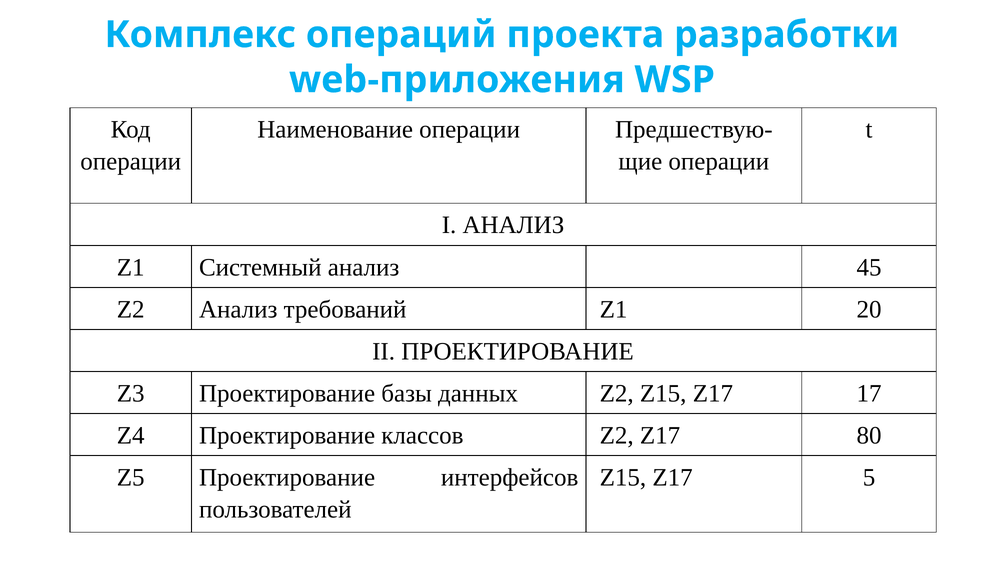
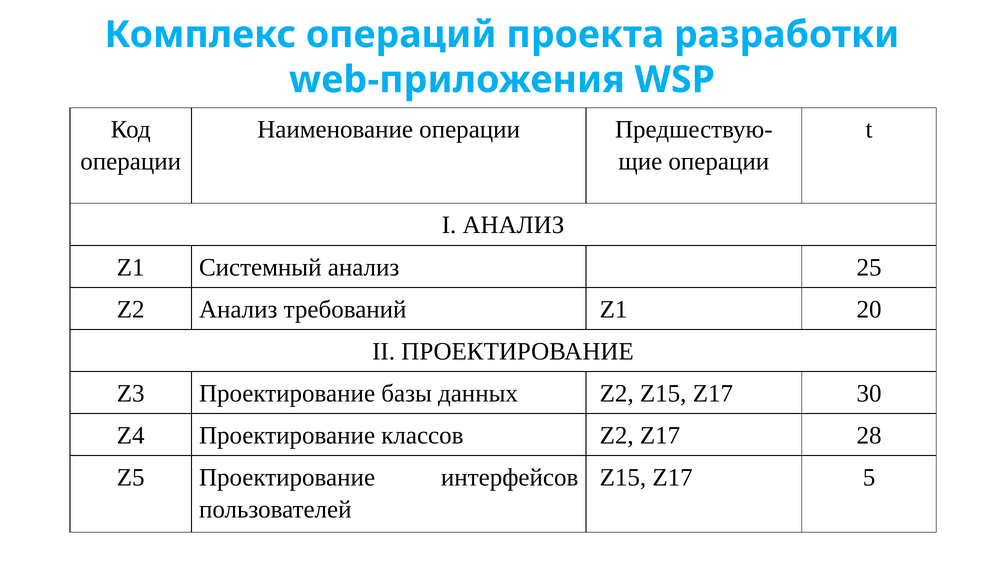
45: 45 -> 25 (869, 267)
17: 17 -> 30 (869, 393)
80: 80 -> 28 (869, 436)
